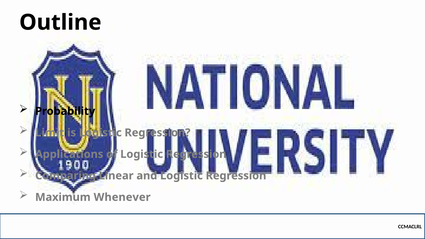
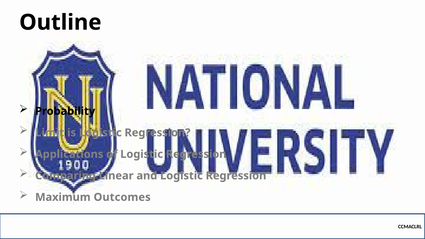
Whenever: Whenever -> Outcomes (122, 197)
